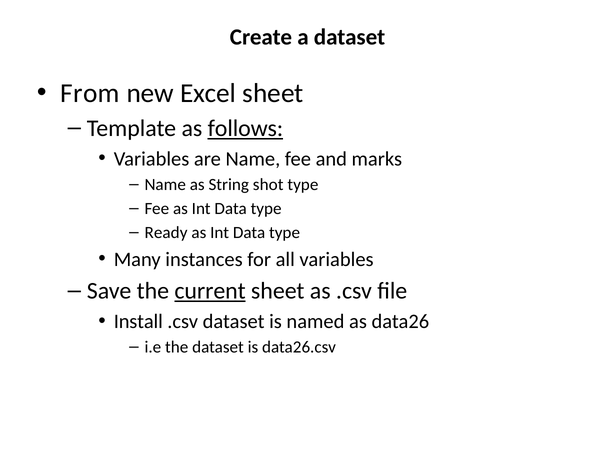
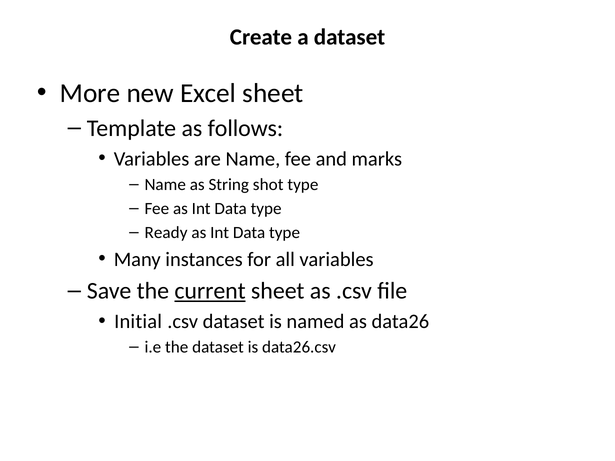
From: From -> More (90, 93)
follows underline: present -> none (245, 128)
Install: Install -> Initial (138, 322)
